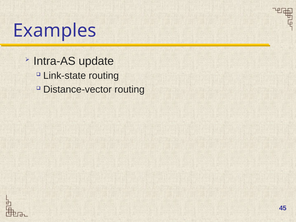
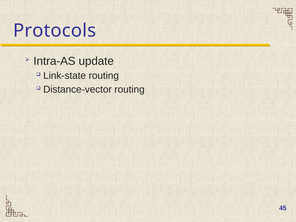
Examples: Examples -> Protocols (55, 31)
